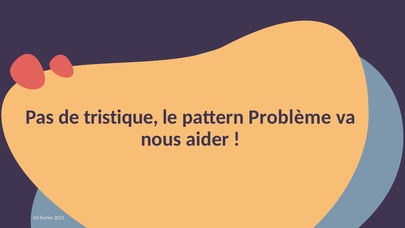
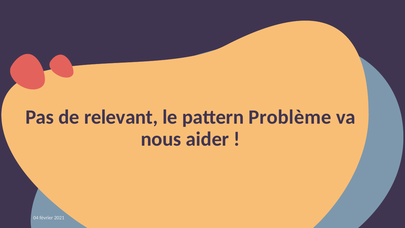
tristique: tristique -> relevant (121, 117)
